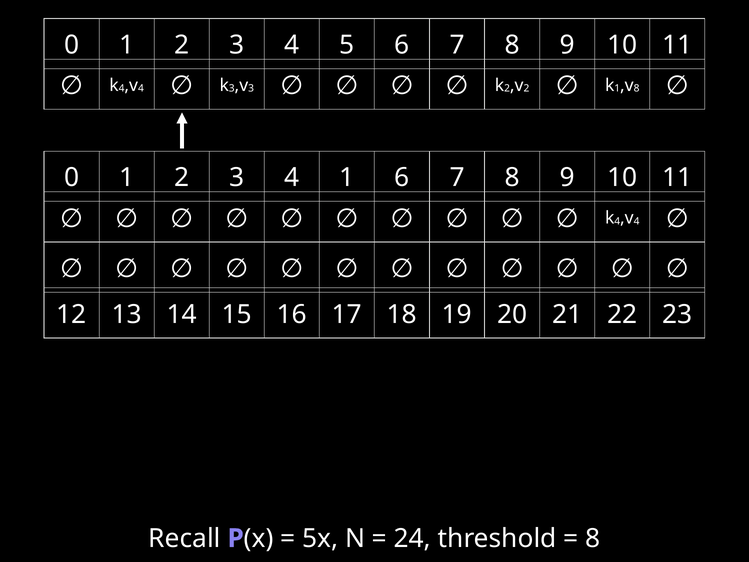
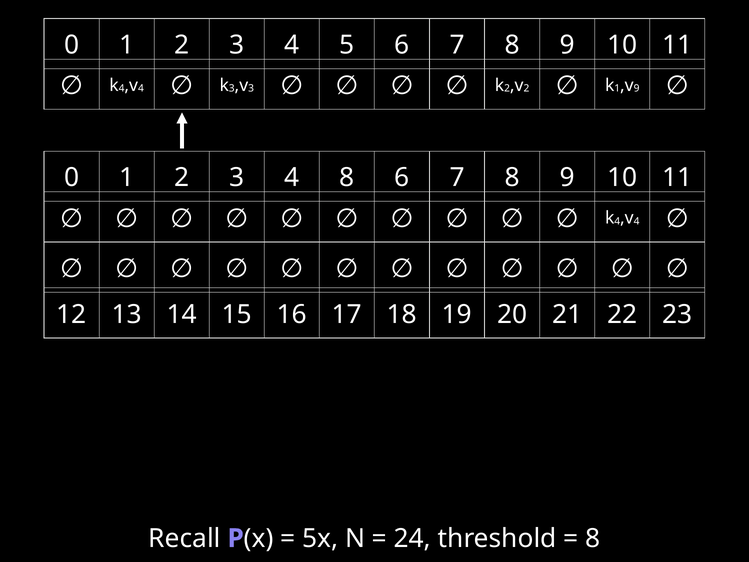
8: 8 -> 9 (637, 88)
4 1: 1 -> 8 (347, 178)
